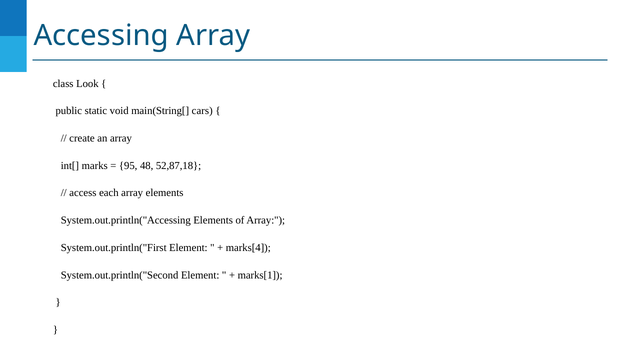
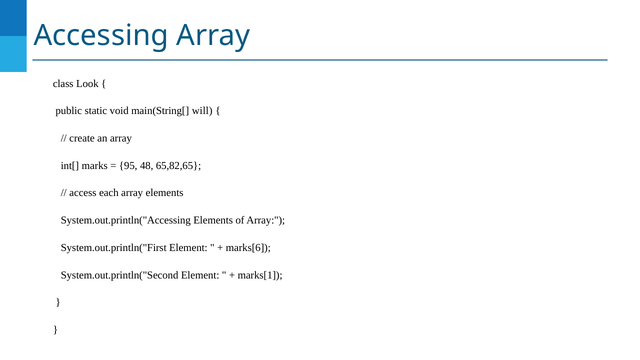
cars: cars -> will (202, 111)
52,87,18: 52,87,18 -> 65,82,65 (179, 166)
marks[4: marks[4 -> marks[6 (248, 248)
